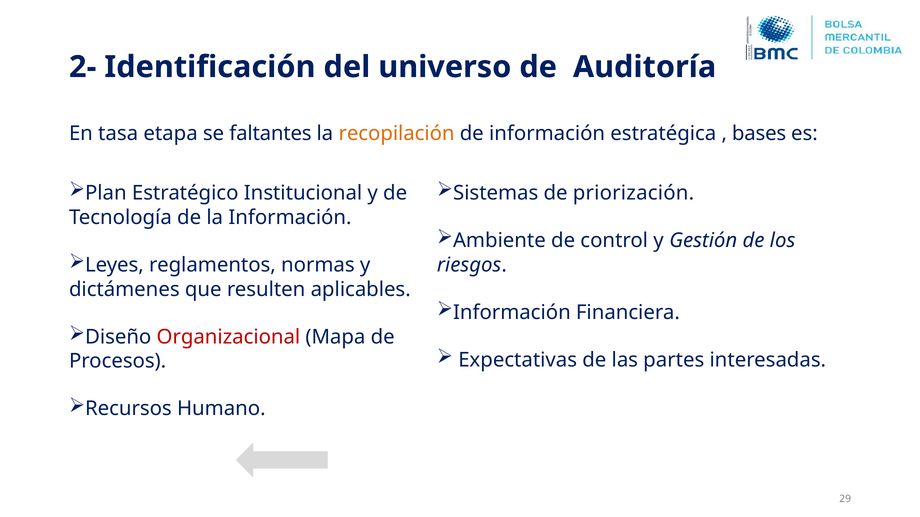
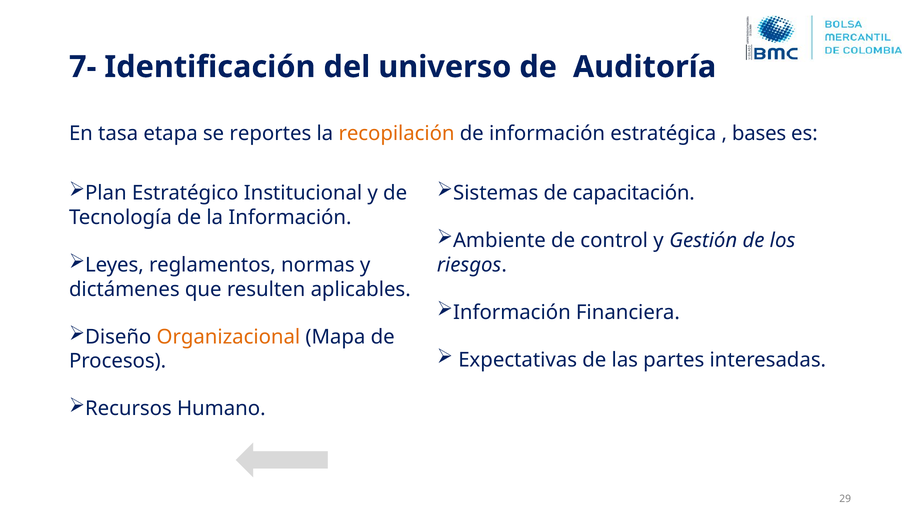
2-: 2- -> 7- (83, 67)
faltantes: faltantes -> reportes (270, 134)
priorización: priorización -> capacitación (634, 193)
Organizacional colour: red -> orange (228, 337)
